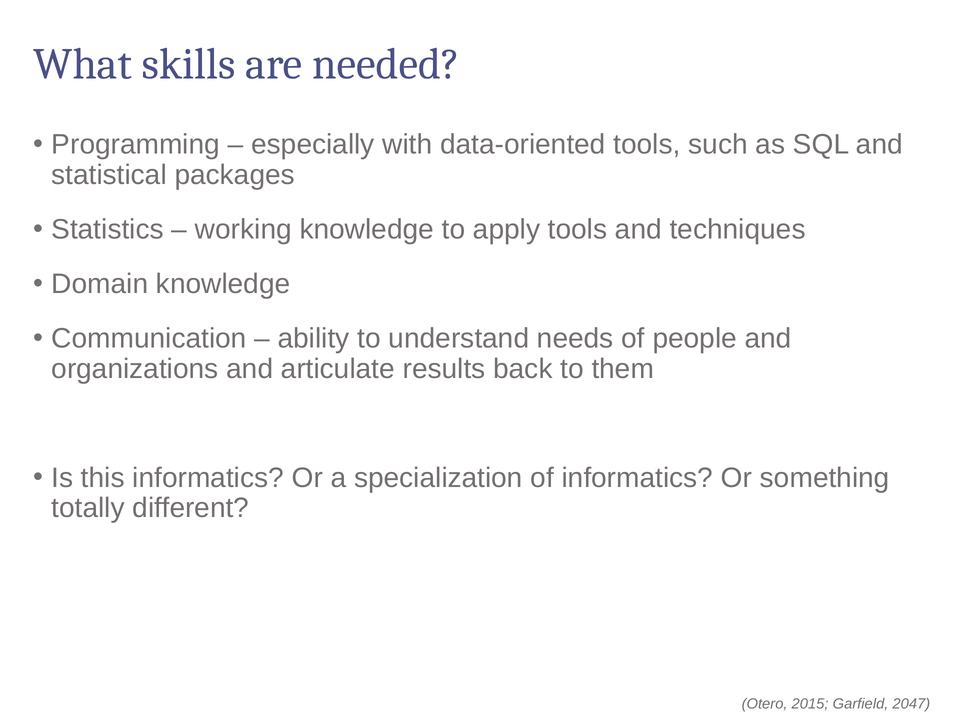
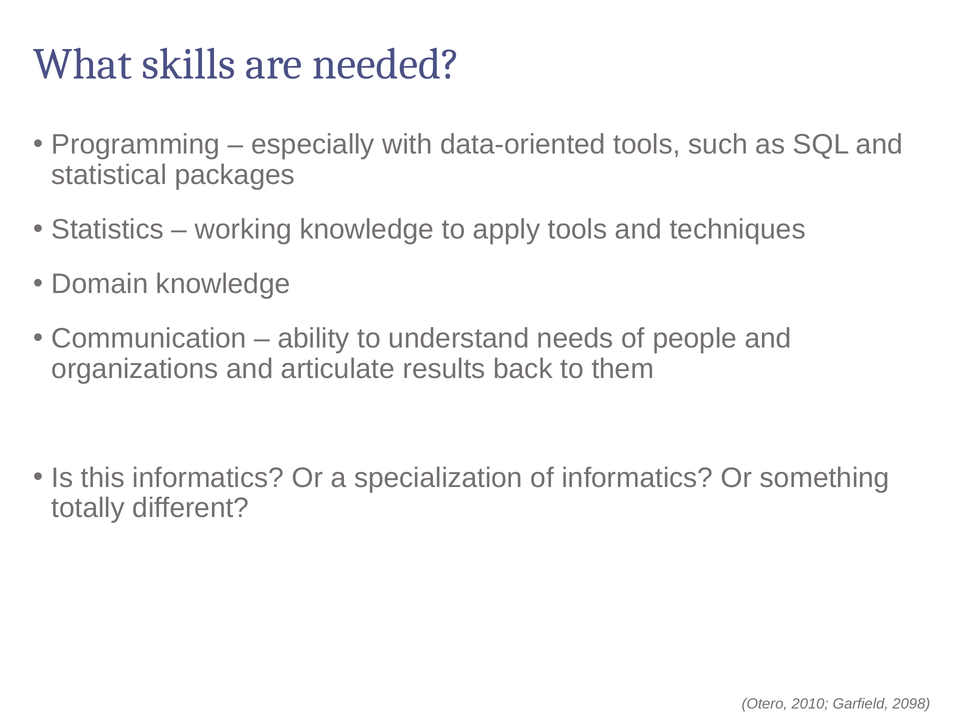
2015: 2015 -> 2010 (810, 704)
2047: 2047 -> 2098 (911, 704)
